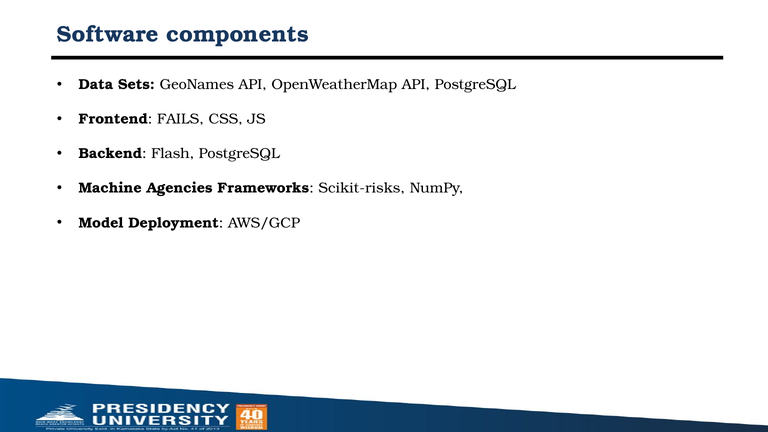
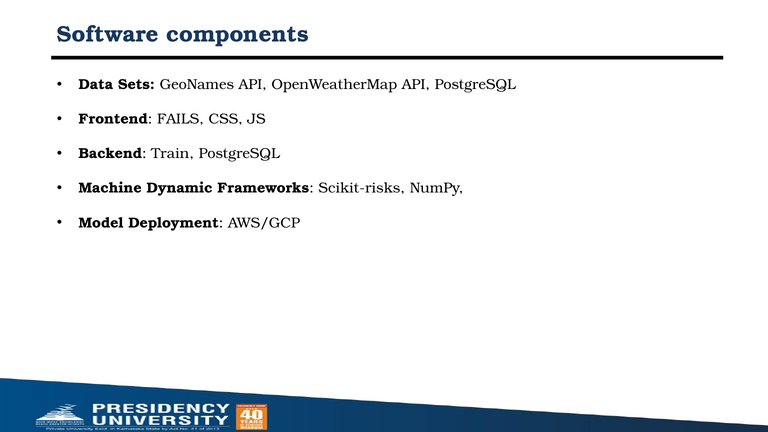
Flash: Flash -> Train (173, 154)
Agencies: Agencies -> Dynamic (180, 188)
